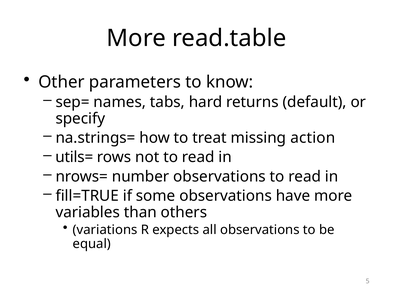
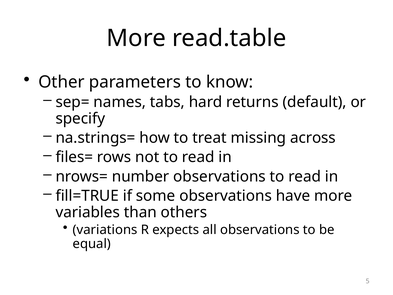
action: action -> across (313, 138)
utils=: utils= -> files= (74, 157)
